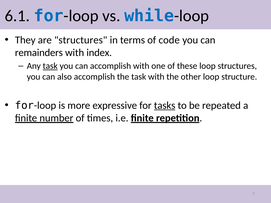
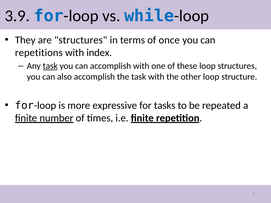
6.1: 6.1 -> 3.9 (17, 16)
code: code -> once (169, 40)
remainders: remainders -> repetitions (39, 53)
tasks underline: present -> none (165, 106)
